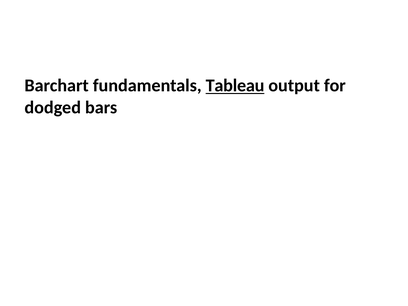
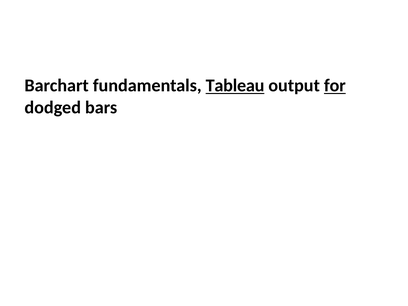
for underline: none -> present (335, 86)
